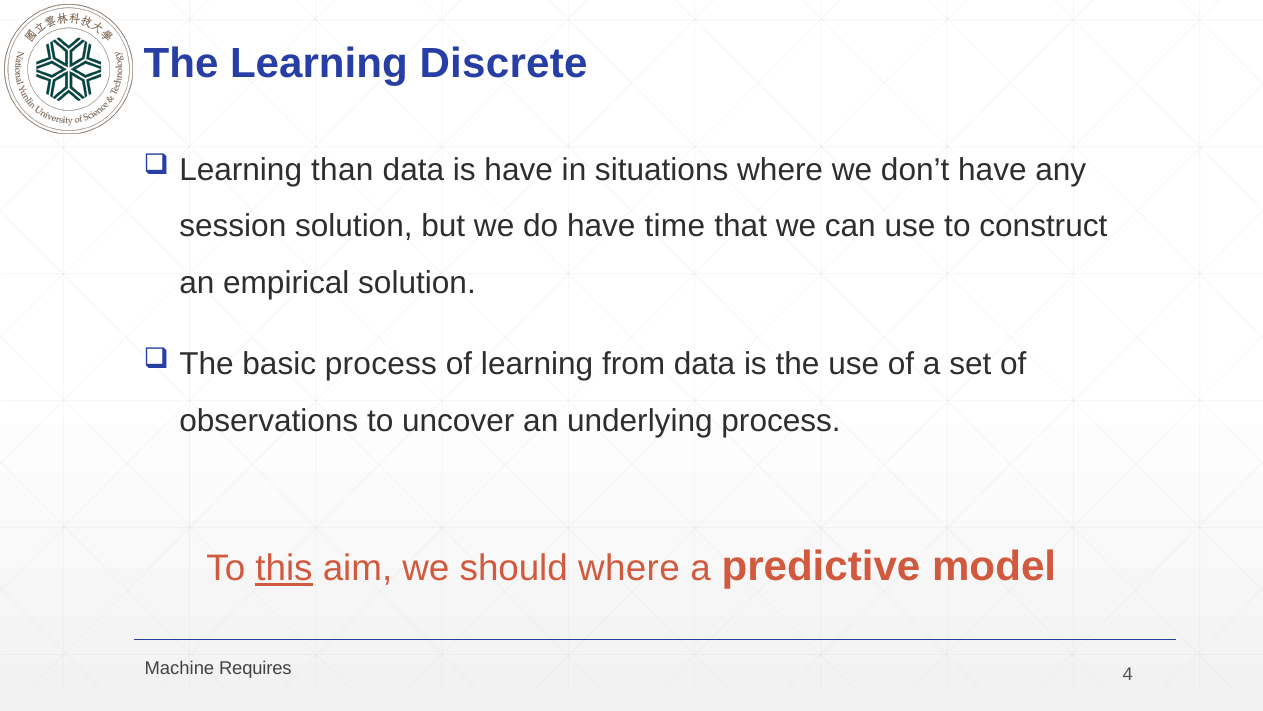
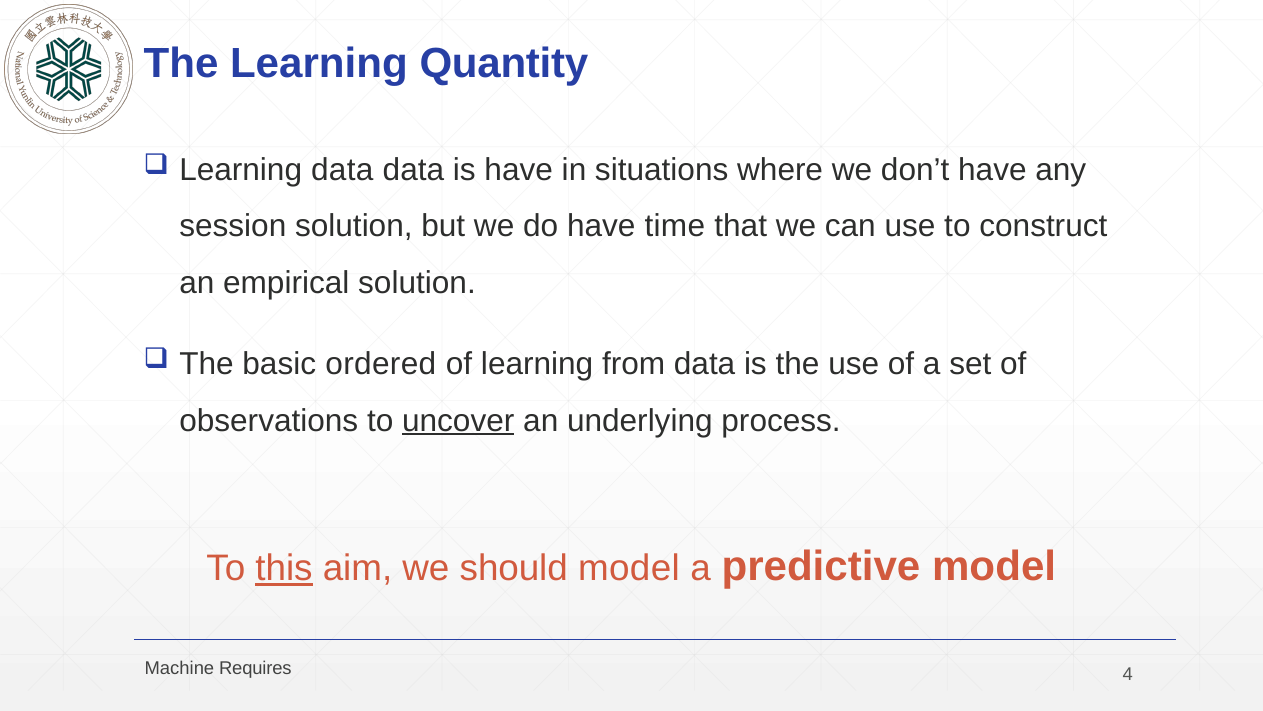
Discrete: Discrete -> Quantity (504, 64)
Learning than: than -> data (342, 169)
basic process: process -> ordered (381, 364)
uncover underline: none -> present (458, 420)
should where: where -> model (629, 568)
